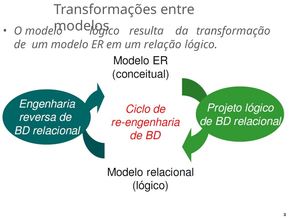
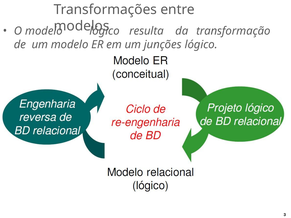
relação: relação -> junções (163, 45)
